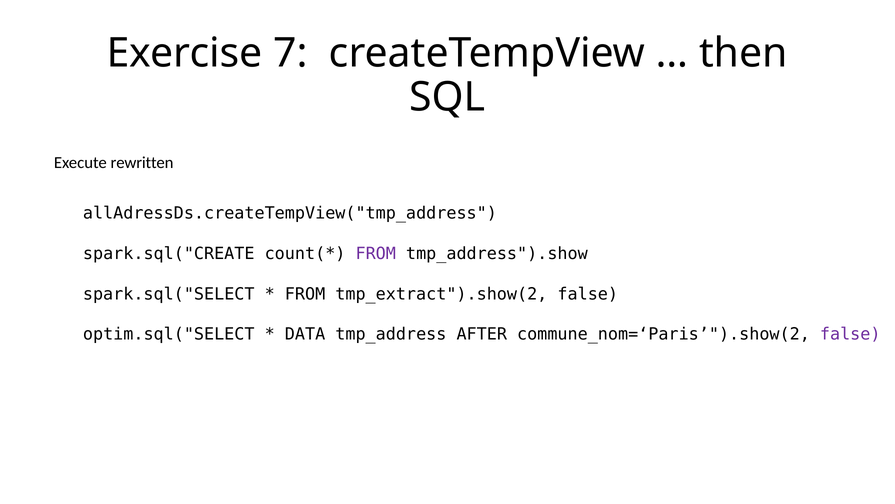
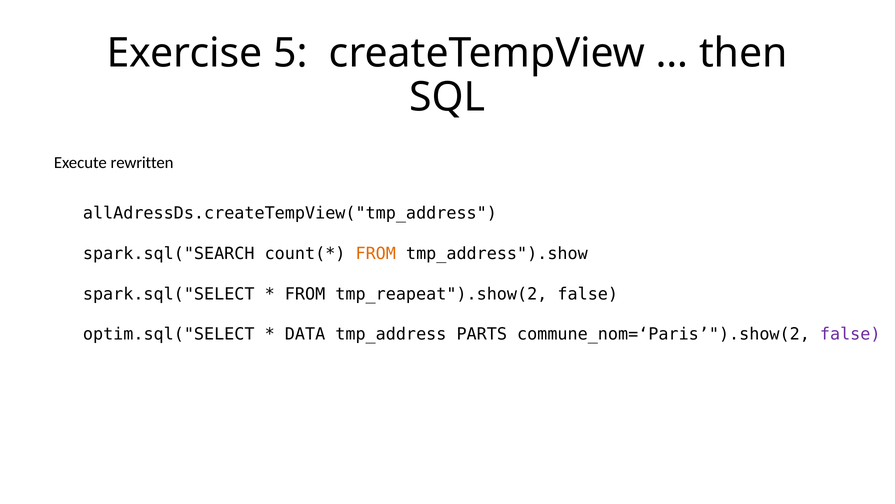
7: 7 -> 5 (290, 53)
spark.sql("CREATE: spark.sql("CREATE -> spark.sql("SEARCH (169, 253)
FROM colour: purple -> orange (376, 253)
tmp_extract").show(2: tmp_extract").show(2 -> tmp_reapeat").show(2 (441, 294)
AFTER: AFTER -> PARTS (482, 334)
